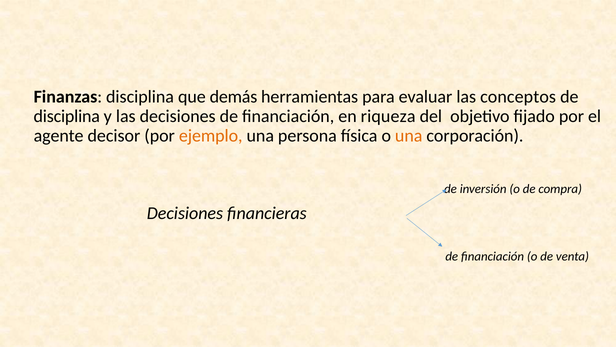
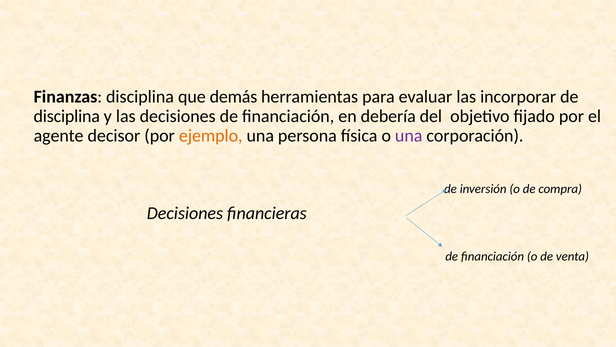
conceptos: conceptos -> incorporar (518, 97)
riqueza: riqueza -> debería (388, 116)
una colour: orange -> purple (409, 135)
